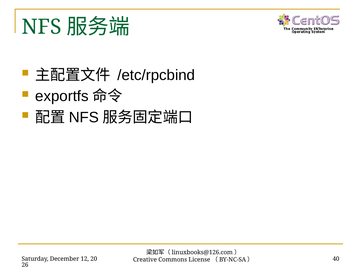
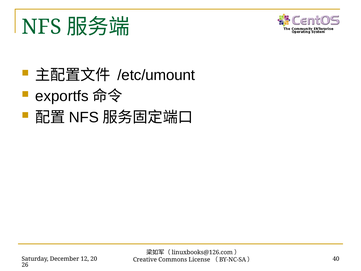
/etc/rpcbind: /etc/rpcbind -> /etc/umount (156, 75)
